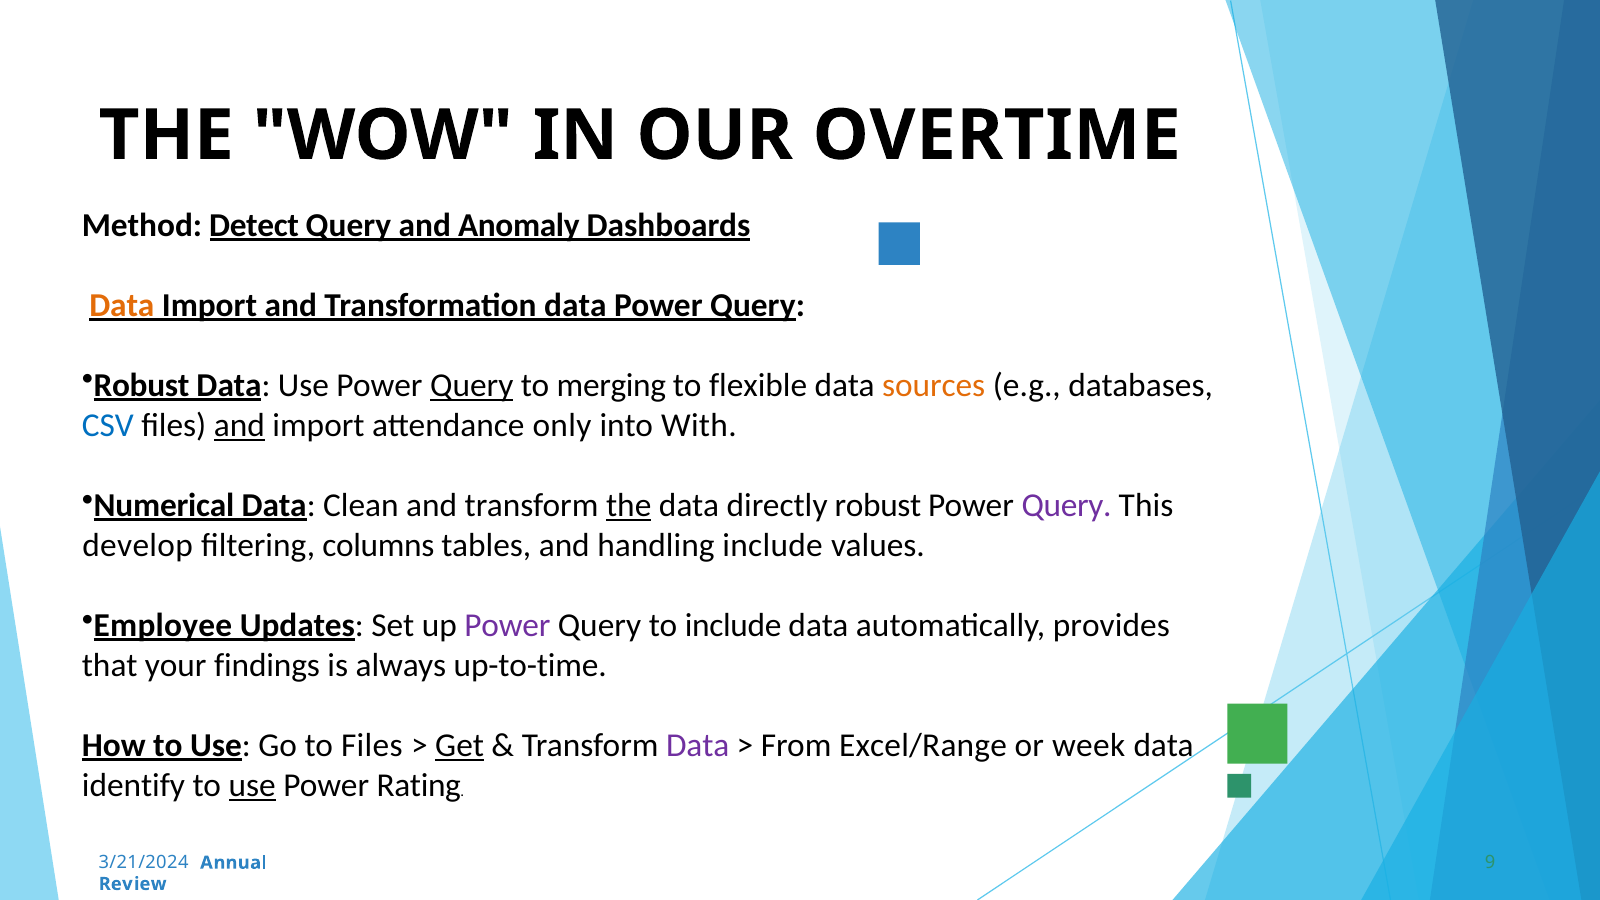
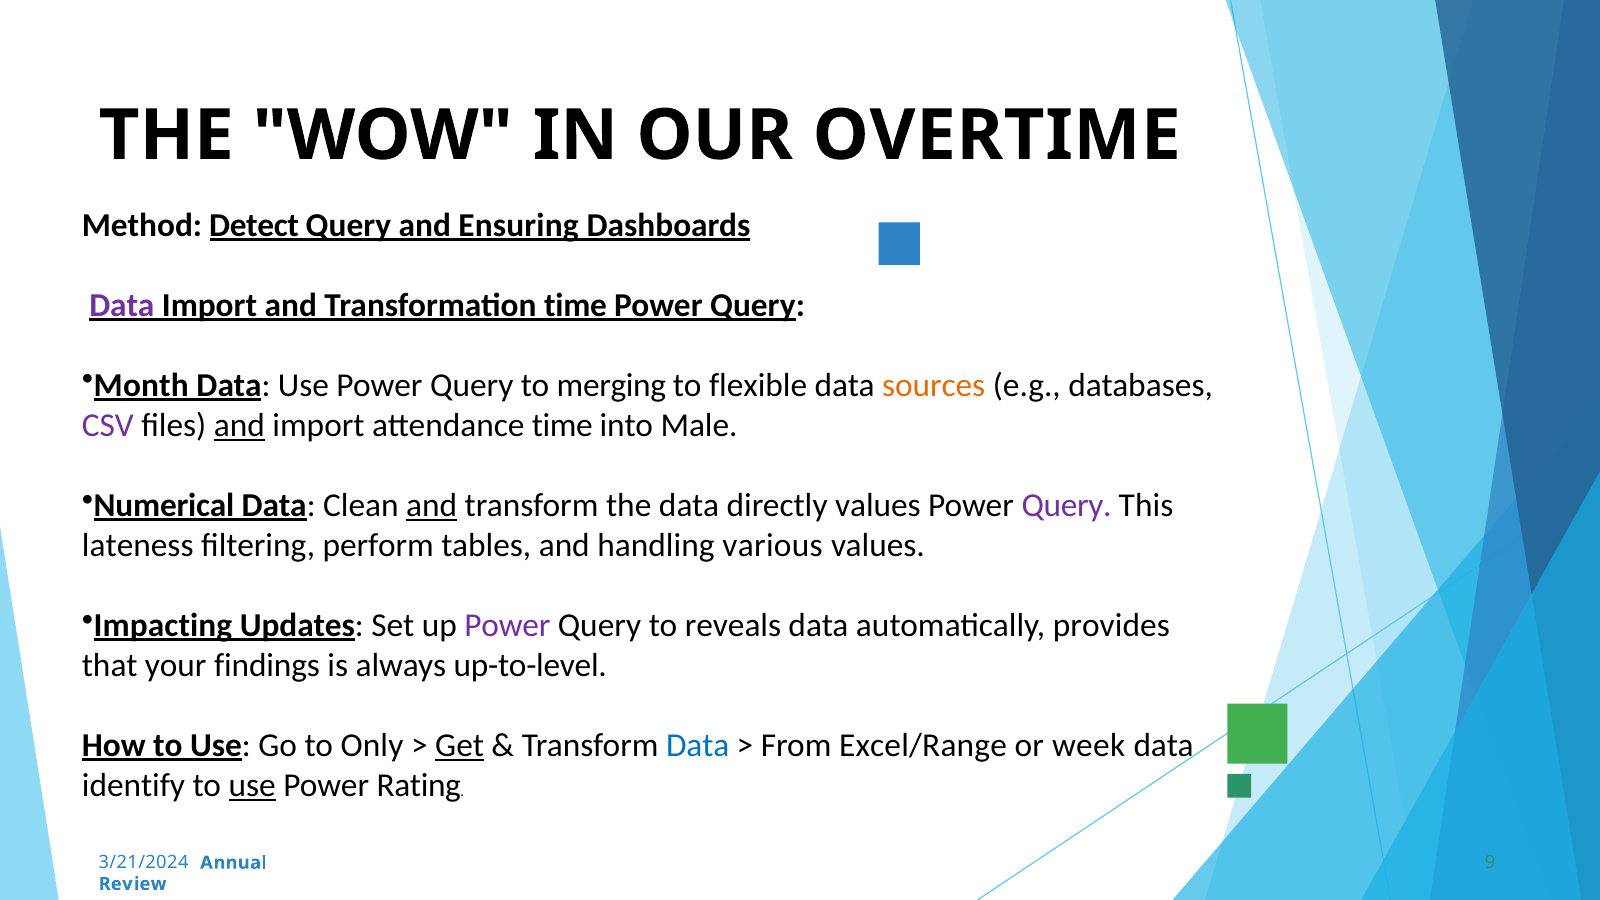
Anomaly: Anomaly -> Ensuring (519, 225)
Data colour: orange -> purple (122, 305)
Transformation data: data -> time (576, 305)
Robust: Robust -> Month (141, 385)
Query underline: present -> none (472, 385)
CSV colour: blue -> purple (108, 425)
attendance only: only -> time (562, 425)
With: With -> Male (699, 425)
and underline: none -> present (432, 505)
the underline: present -> none (629, 505)
directly robust: robust -> values (878, 505)
develop: develop -> lateness (138, 545)
columns: columns -> perform (378, 545)
handling include: include -> various (773, 545)
Employee: Employee -> Impacting (163, 625)
to include: include -> reveals (733, 625)
up-to-time: up-to-time -> up-to-level (530, 665)
to Files: Files -> Only (372, 746)
Data colour: purple -> blue (698, 746)
